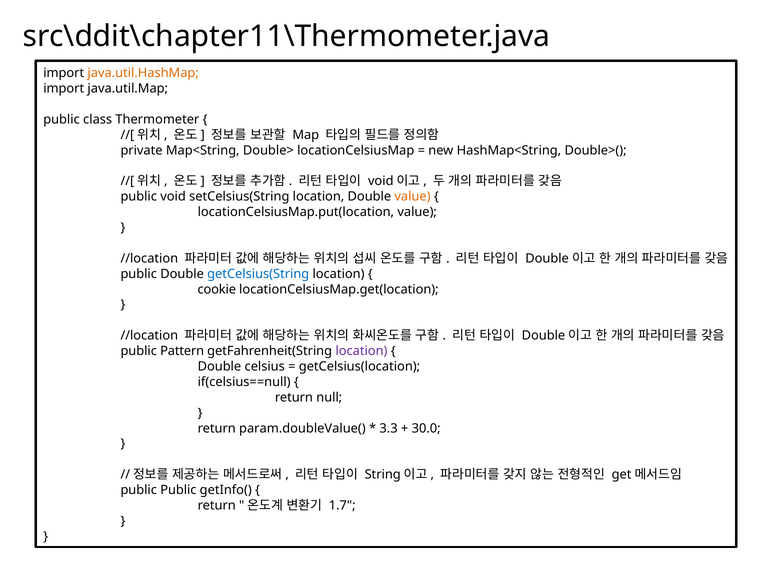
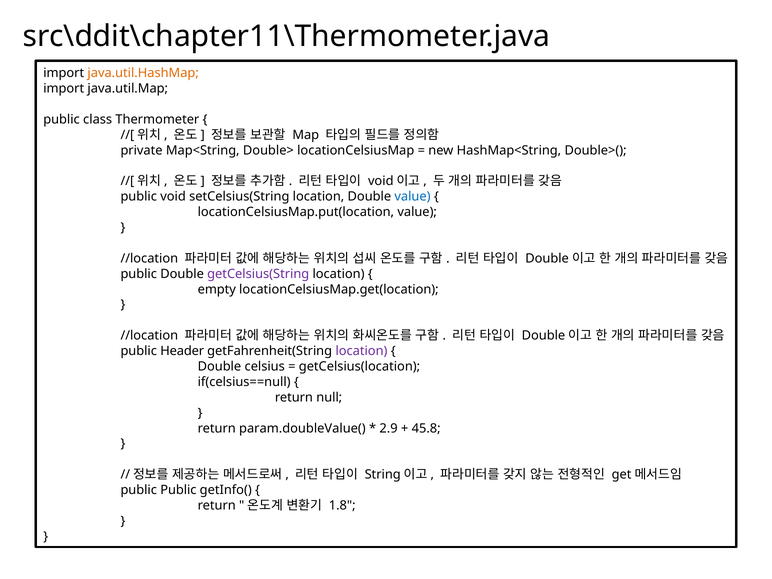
value colour: orange -> blue (412, 197)
getCelsius(String colour: blue -> purple (258, 274)
cookie: cookie -> empty (217, 289)
Pattern: Pattern -> Header (182, 351)
3.3: 3.3 -> 2.9 (389, 428)
30.0: 30.0 -> 45.8 (426, 428)
1.7: 1.7 -> 1.8 (342, 505)
